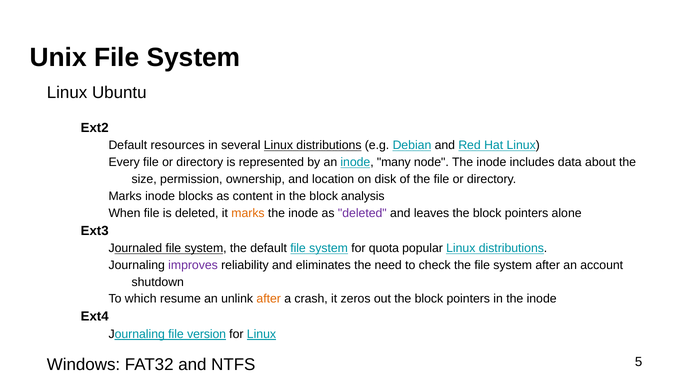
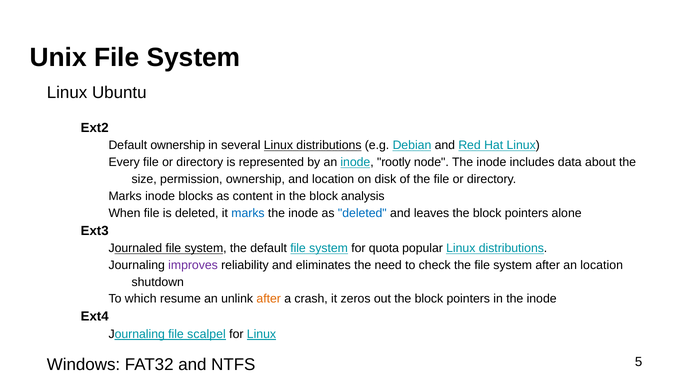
Default resources: resources -> ownership (178, 145)
many: many -> rootly (394, 162)
marks colour: orange -> blue (248, 213)
deleted colour: purple -> blue (362, 213)
an account: account -> location (602, 265)
version: version -> scalpel (207, 334)
